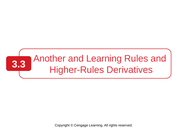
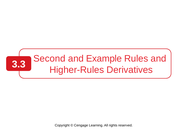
Another: Another -> Second (49, 58)
and Learning: Learning -> Example (104, 58)
